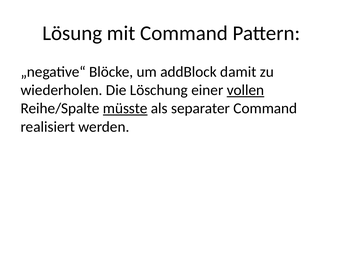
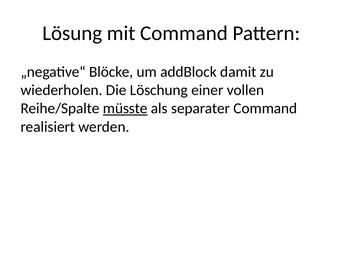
vollen underline: present -> none (246, 90)
